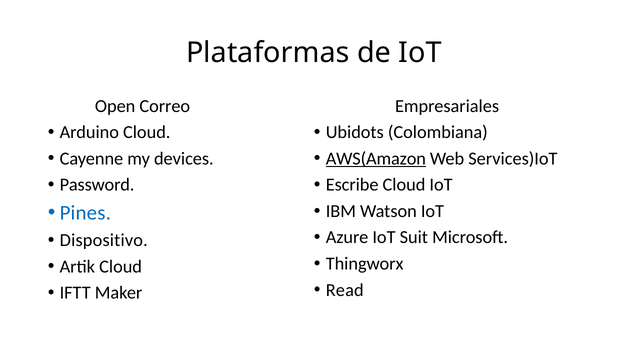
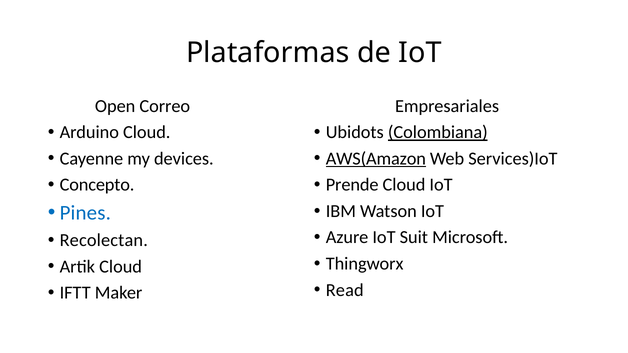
Colombiana underline: none -> present (438, 132)
Password: Password -> Concepto (97, 185)
Escribe: Escribe -> Prende (352, 185)
Dispositivo: Dispositivo -> Recolectan (104, 240)
